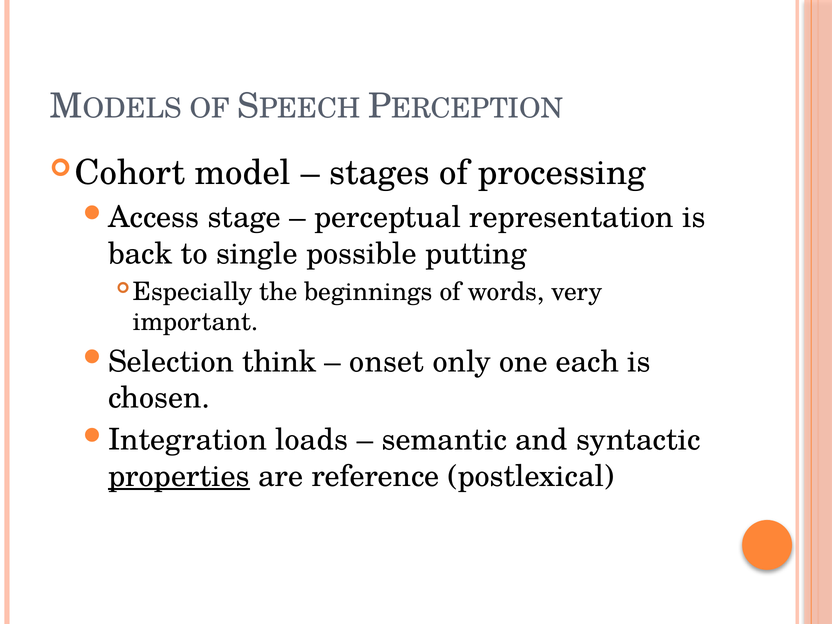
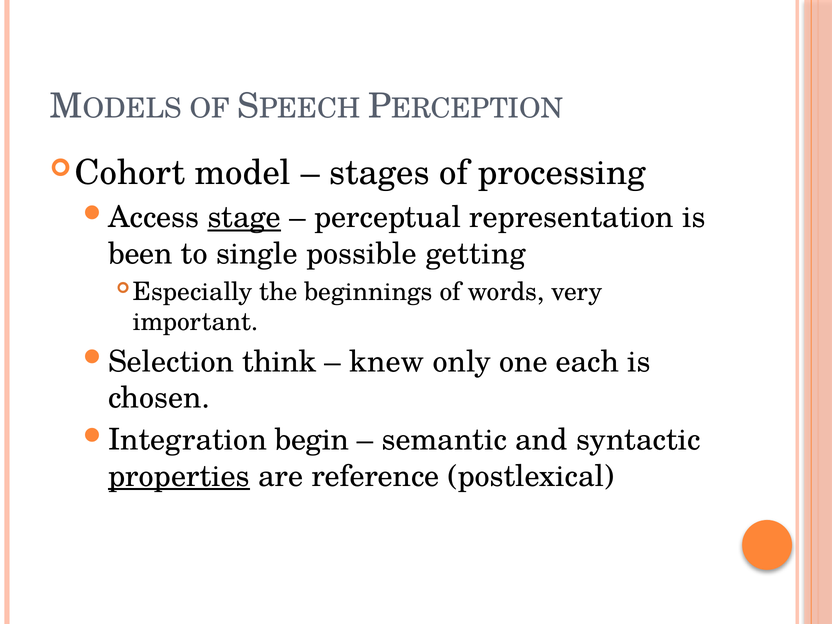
stage underline: none -> present (244, 217)
back: back -> been (140, 254)
putting: putting -> getting (476, 254)
onset: onset -> knew (387, 362)
loads: loads -> begin (312, 440)
